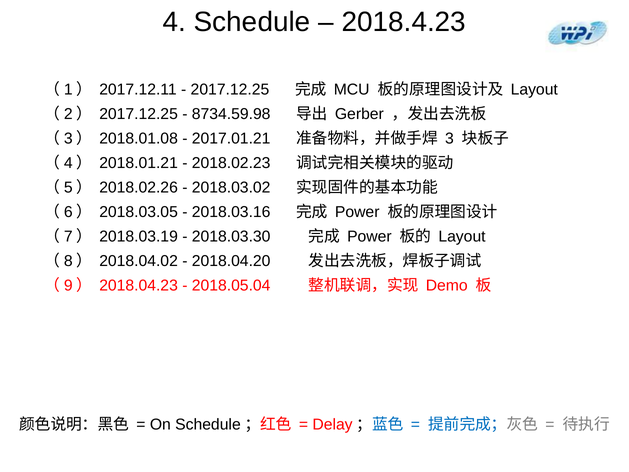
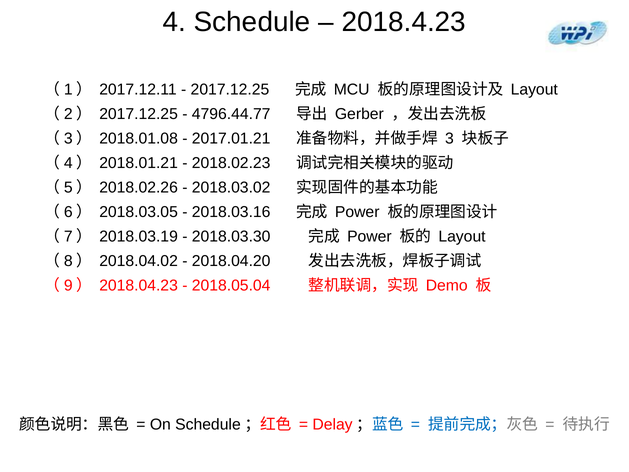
8734.59.98: 8734.59.98 -> 4796.44.77 (231, 114)
